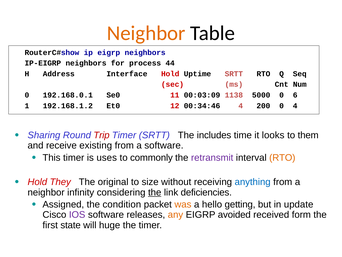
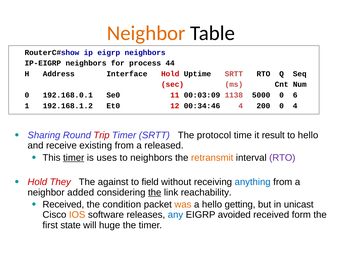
includes: includes -> protocol (214, 135)
looks: looks -> result (273, 135)
to them: them -> hello (308, 135)
a software: software -> released (164, 145)
timer underline: none -> present (74, 157)
to commonly: commonly -> neighbors (151, 157)
retransmit colour: purple -> orange (212, 157)
RTO colour: orange -> purple (282, 157)
original: original -> against (113, 182)
size: size -> field (150, 182)
infinity: infinity -> added (81, 192)
deficiencies: deficiencies -> reachability (206, 192)
Assigned: Assigned -> Received (63, 204)
update: update -> unicast (299, 204)
IOS colour: purple -> orange (77, 214)
any colour: orange -> blue (175, 214)
